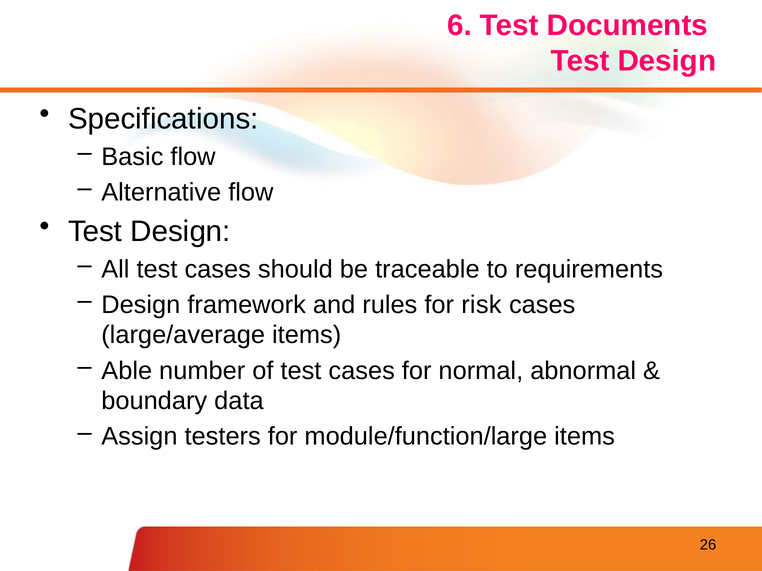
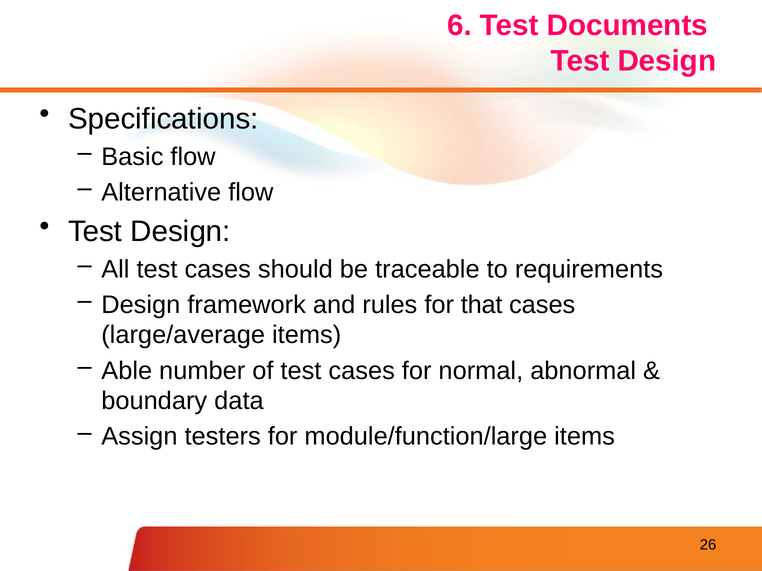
risk: risk -> that (482, 305)
